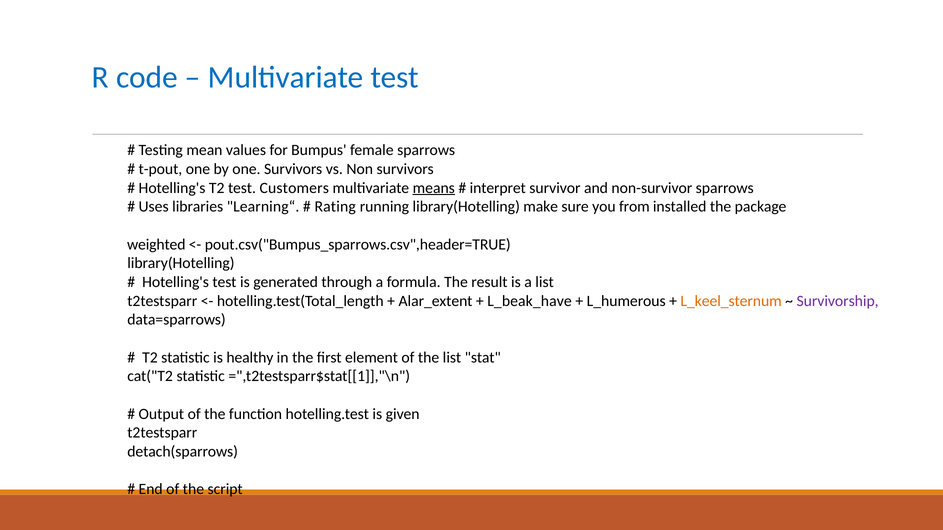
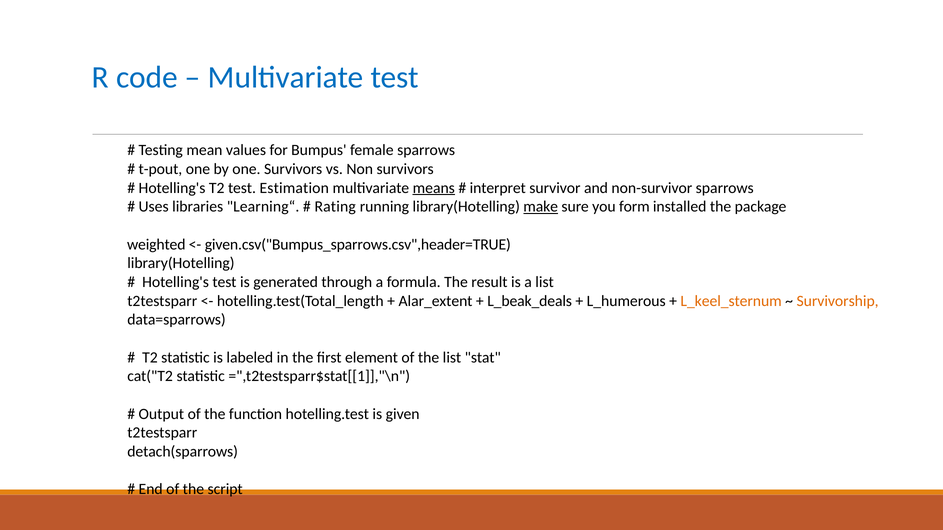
Customers: Customers -> Estimation (294, 188)
make underline: none -> present (541, 207)
from: from -> form (634, 207)
pout.csv("Bumpus_sparrows.csv",header=TRUE: pout.csv("Bumpus_sparrows.csv",header=TRUE -> given.csv("Bumpus_sparrows.csv",header=TRUE (358, 245)
L_beak_have: L_beak_have -> L_beak_deals (530, 301)
Survivorship colour: purple -> orange (838, 301)
healthy: healthy -> labeled (250, 358)
